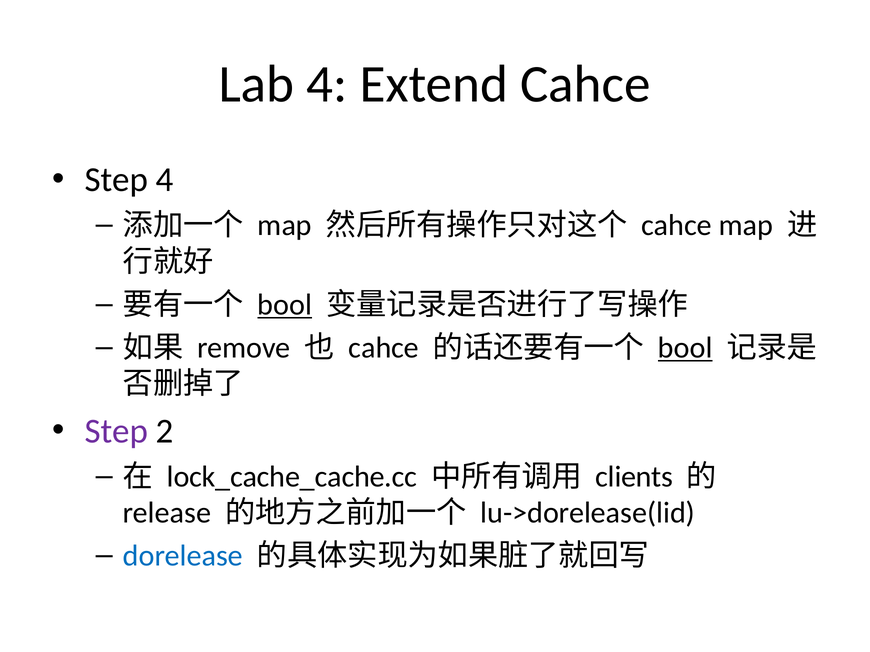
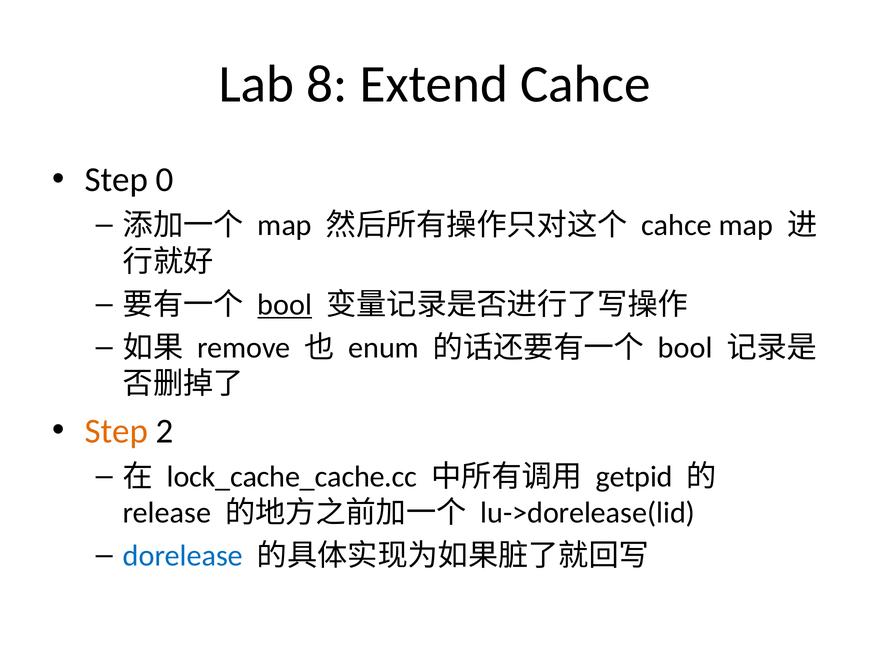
Lab 4: 4 -> 8 (327, 84)
Step 4: 4 -> 0 (165, 180)
cahce: cahce -> enum (384, 348)
bool underline: present -> none (685, 348)
Step colour: purple -> orange (117, 431)
clients: clients -> getpid (634, 477)
